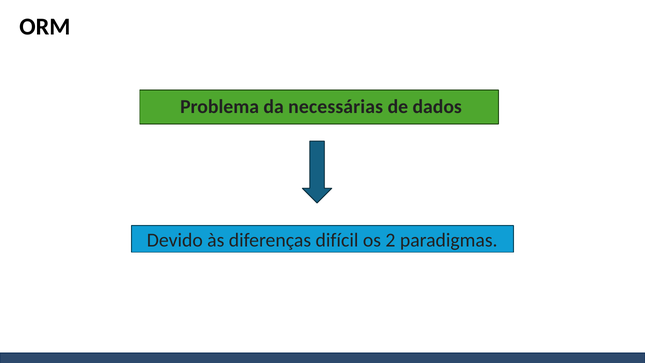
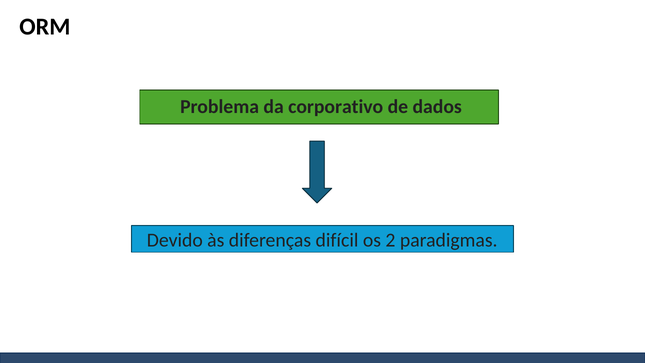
necessárias: necessárias -> corporativo (336, 106)
